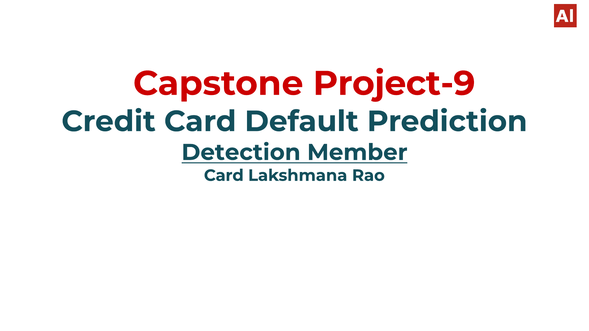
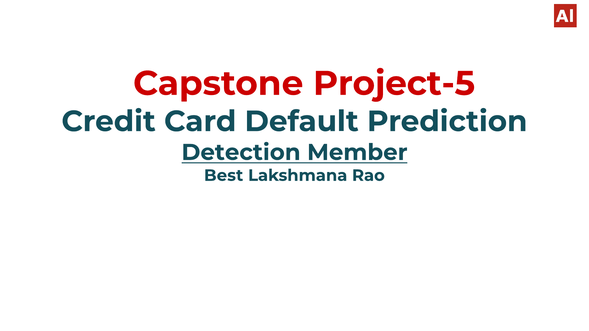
Project-9: Project-9 -> Project-5 (394, 84)
Card: Card -> Best (224, 176)
